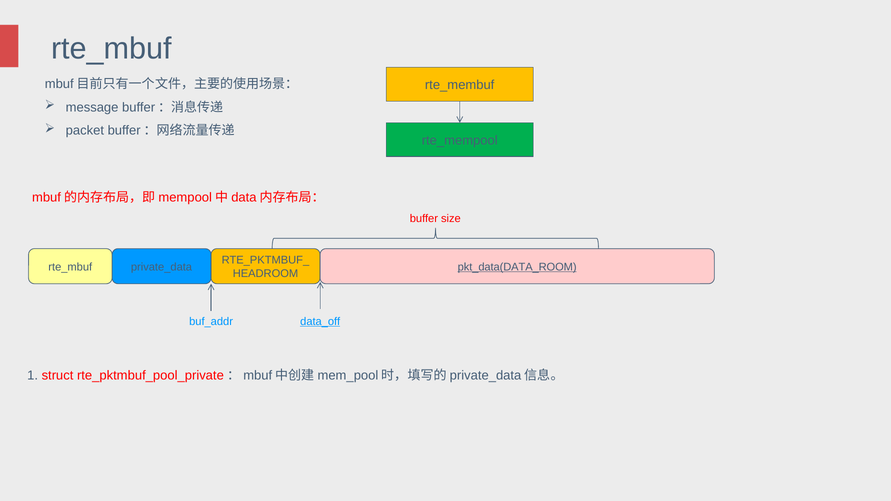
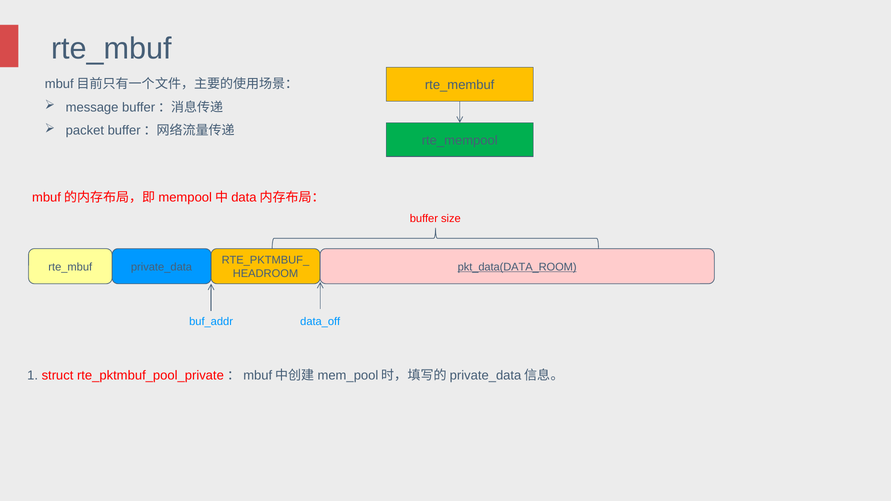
data_off underline: present -> none (320, 322)
